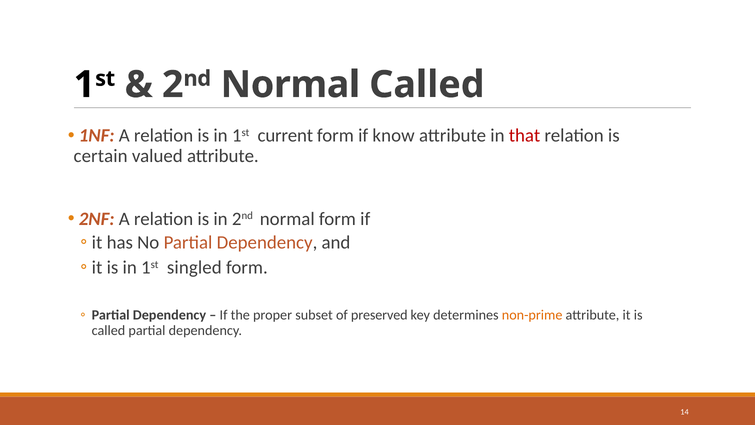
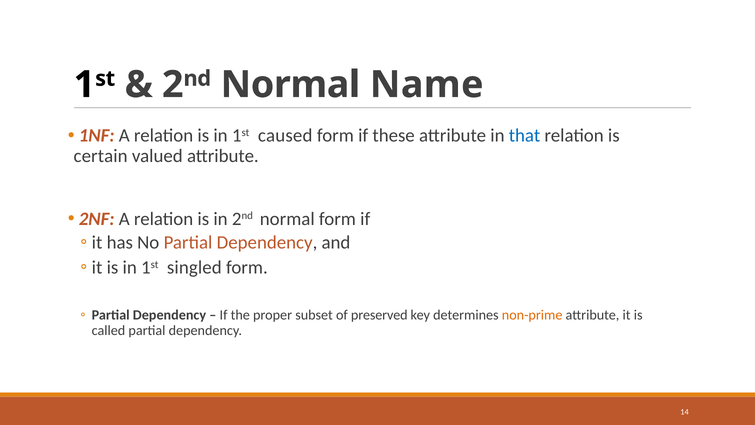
Normal Called: Called -> Name (427, 85)
current: current -> caused (285, 136)
know: know -> these (394, 136)
that colour: red -> blue (525, 136)
